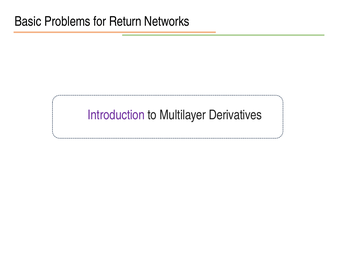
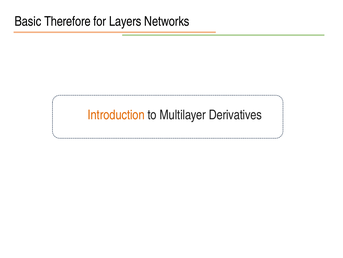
Problems: Problems -> Therefore (67, 21)
Return: Return -> Layers (125, 21)
Introduction colour: purple -> orange (116, 115)
